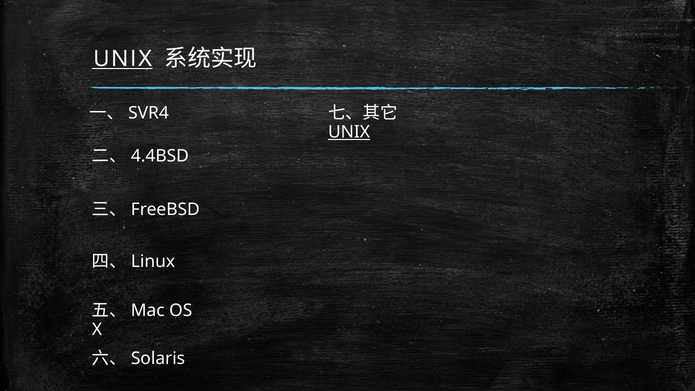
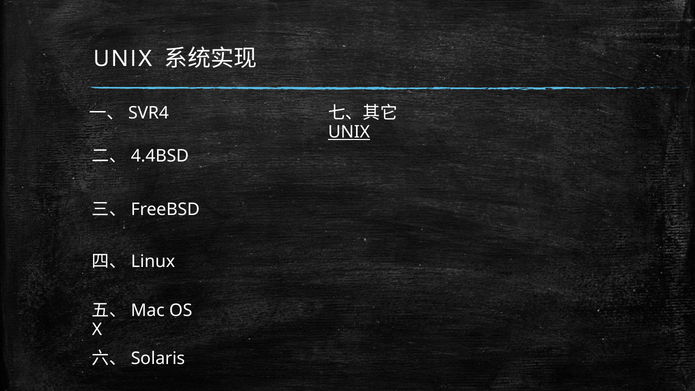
UNIX underline: present -> none (122, 59)
